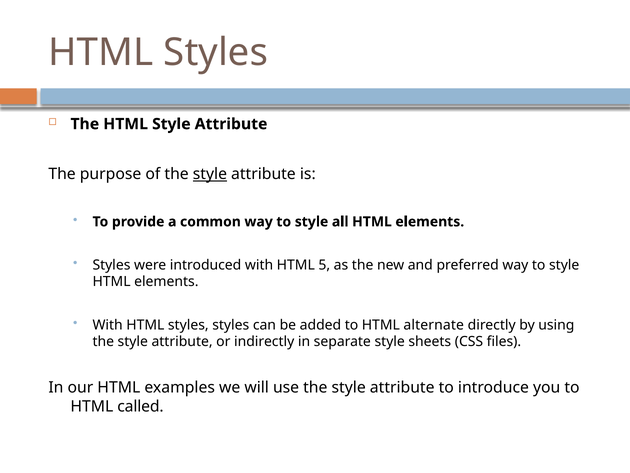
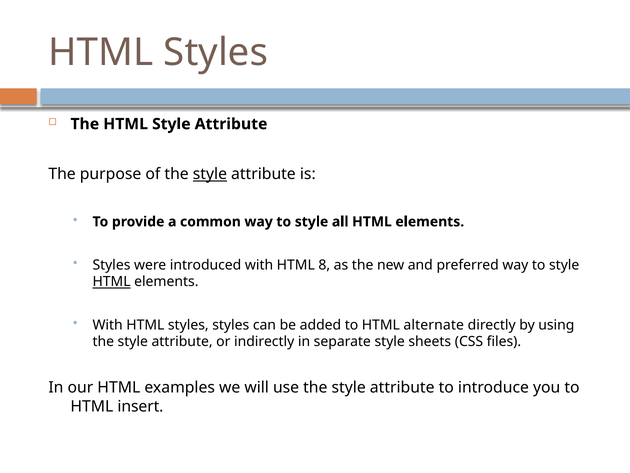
5: 5 -> 8 (324, 265)
HTML underline: none -> present (112, 282)
called: called -> insert (140, 406)
